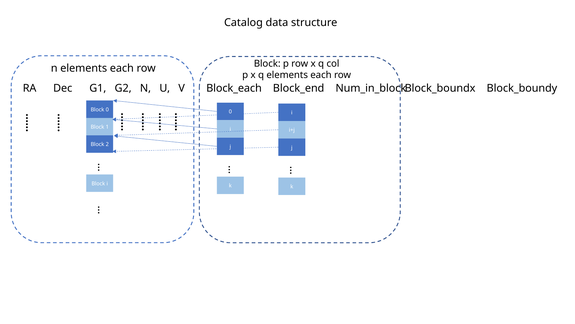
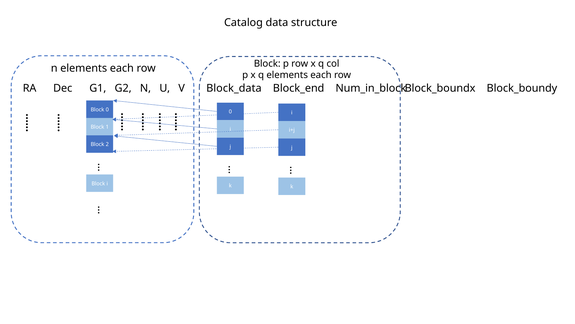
Block_each: Block_each -> Block_data (234, 88)
